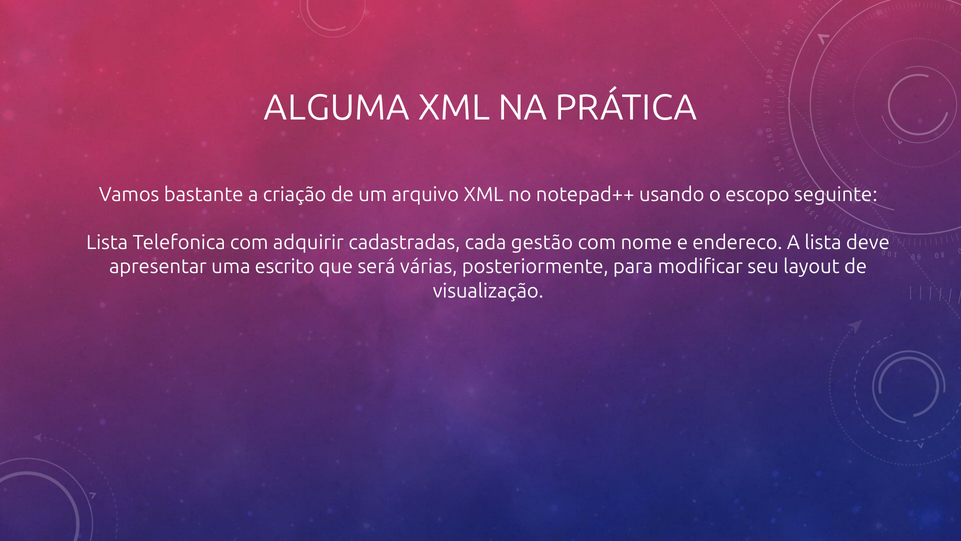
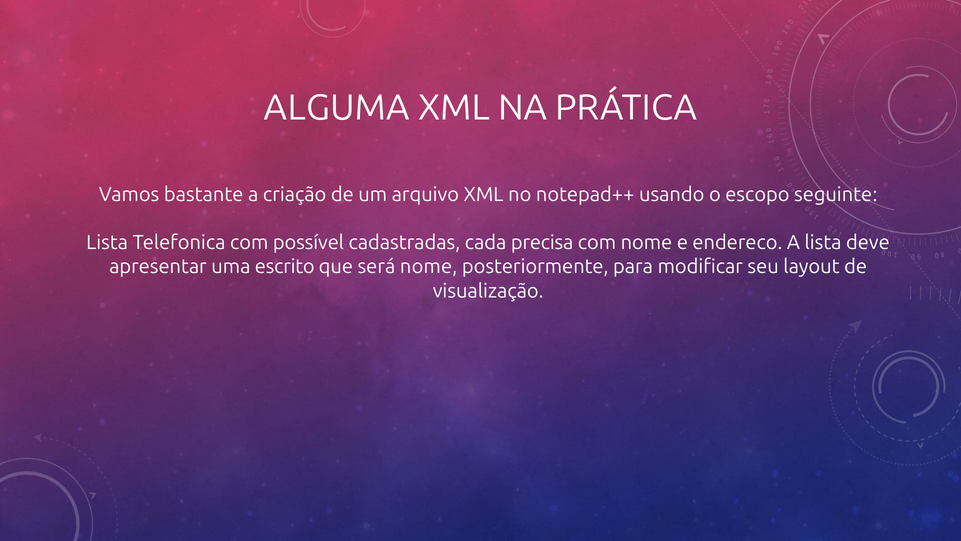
adquirir: adquirir -> possível (308, 243)
gestão: gestão -> precisa (542, 243)
será várias: várias -> nome (429, 267)
